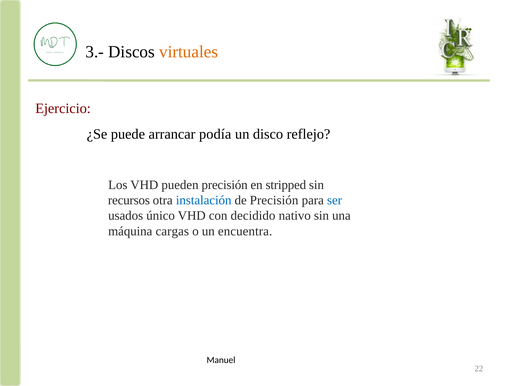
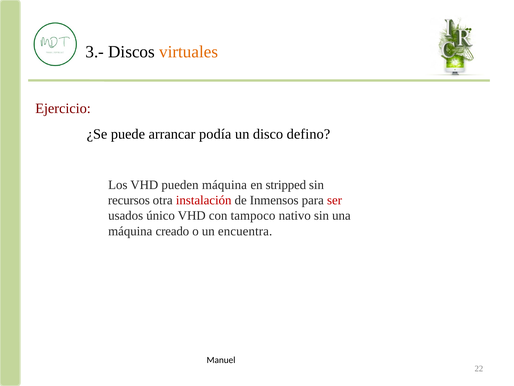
reflejo: reflejo -> defino (308, 134)
pueden precisión: precisión -> máquina (224, 185)
instalación colour: blue -> red (204, 200)
de Precisión: Precisión -> Inmensos (274, 200)
ser colour: blue -> red (334, 200)
decidido: decidido -> tampoco (253, 215)
cargas: cargas -> creado (172, 231)
